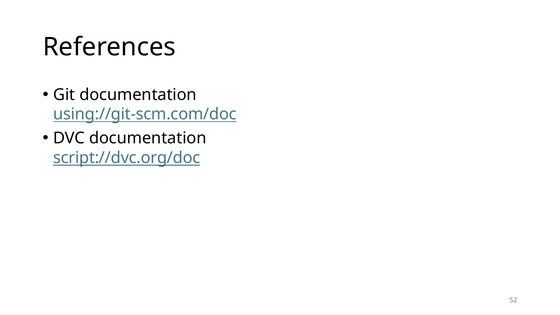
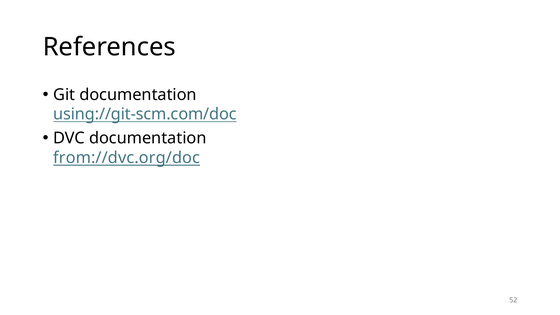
script://dvc.org/doc: script://dvc.org/doc -> from://dvc.org/doc (127, 158)
